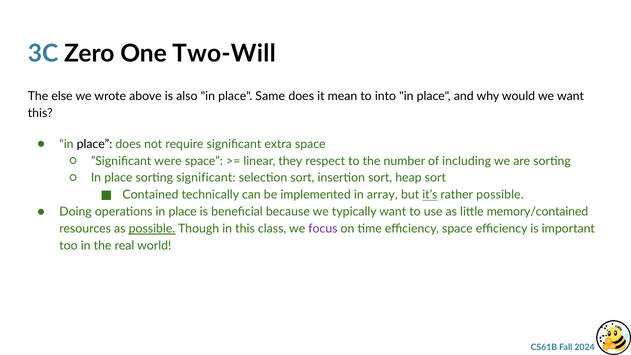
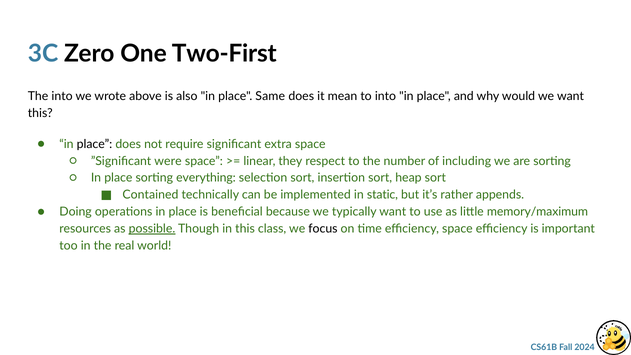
Two-Will: Two-Will -> Two-First (224, 53)
The else: else -> into (62, 96)
sorting significant: significant -> everything (206, 178)
array: array -> static (382, 195)
it’s underline: present -> none (430, 195)
rather possible: possible -> appends (500, 195)
memory/contained: memory/contained -> memory/maximum (537, 212)
focus colour: purple -> black (323, 229)
